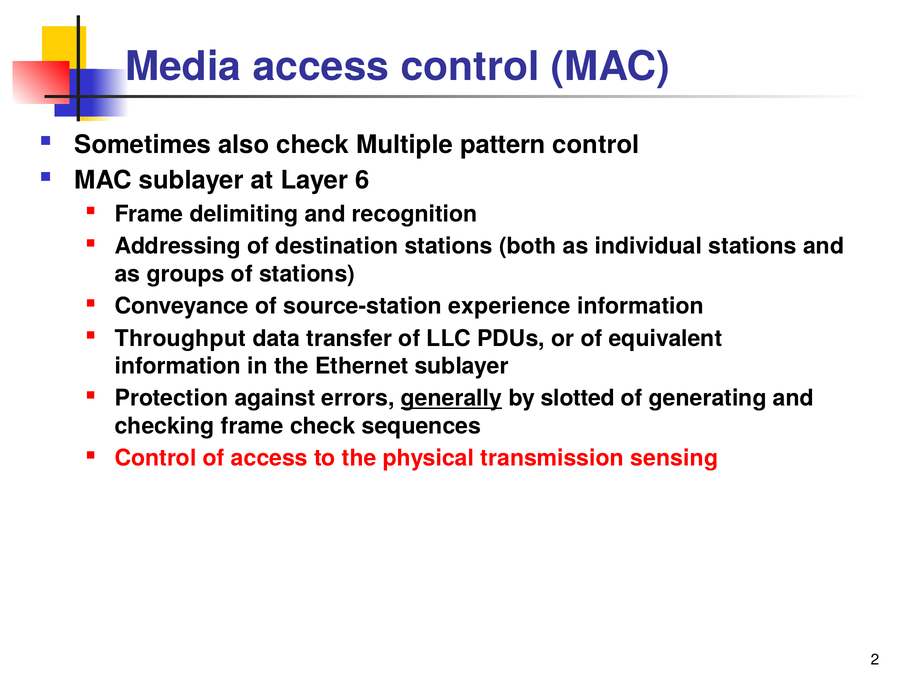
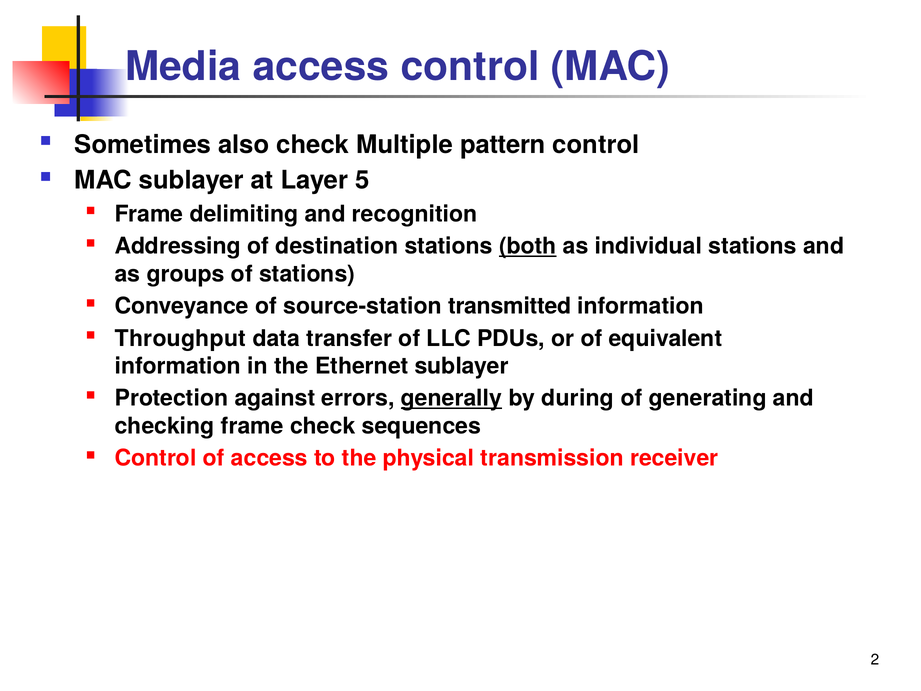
6: 6 -> 5 (362, 180)
both underline: none -> present (528, 246)
experience: experience -> transmitted (510, 306)
slotted: slotted -> during (578, 398)
sensing: sensing -> receiver (674, 458)
